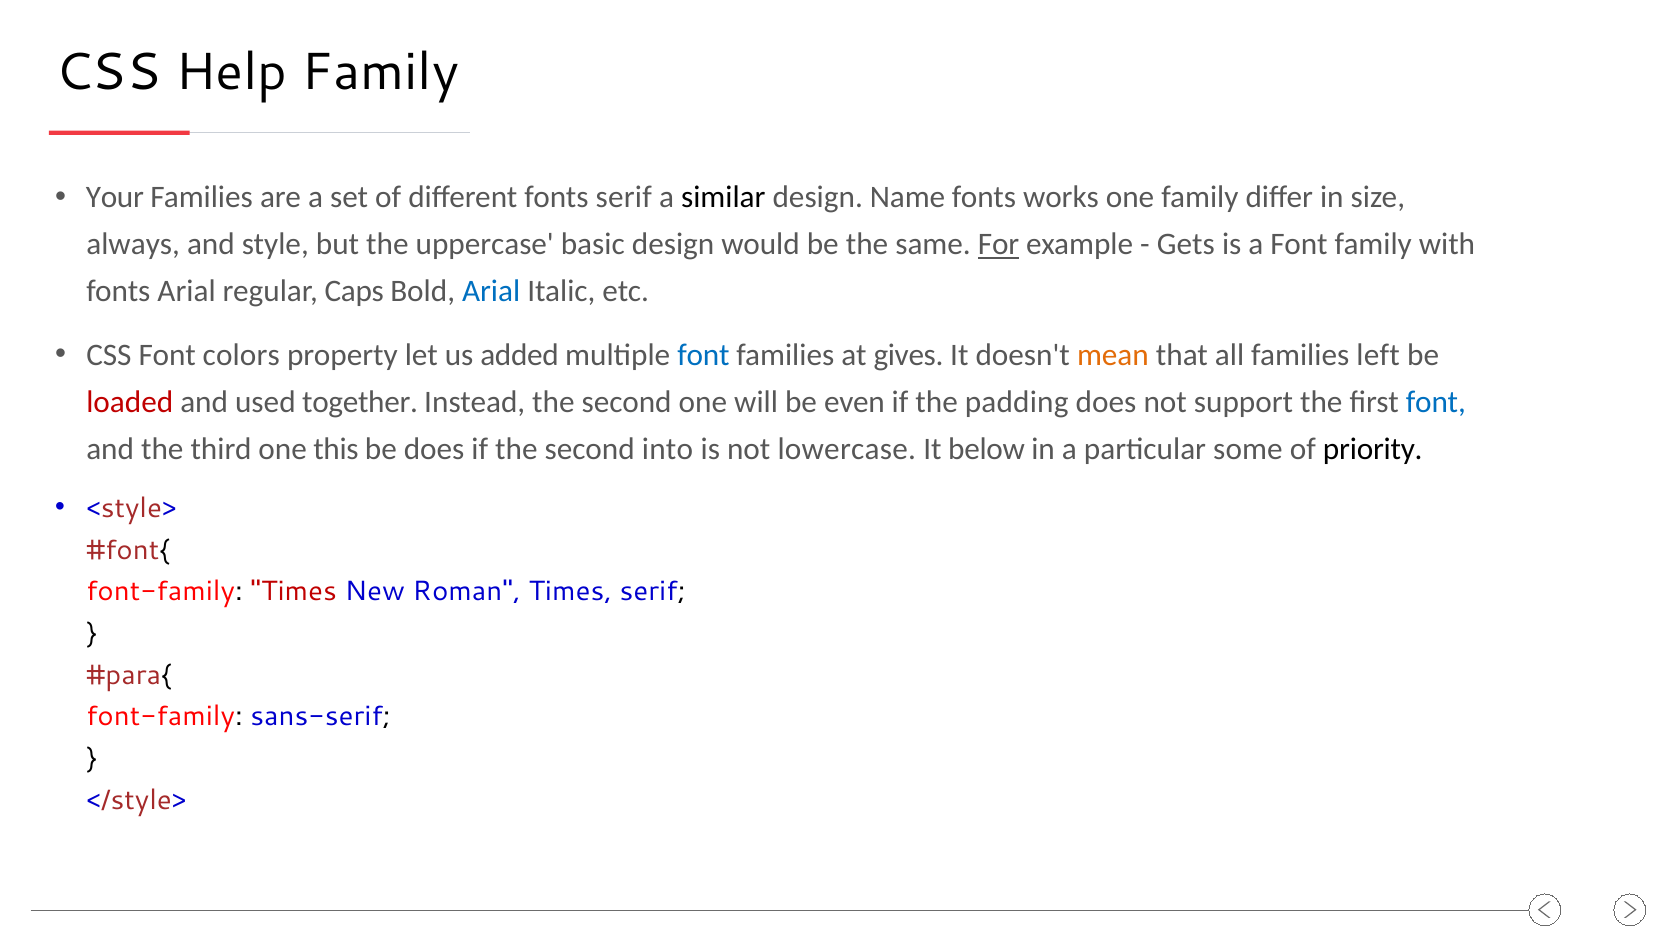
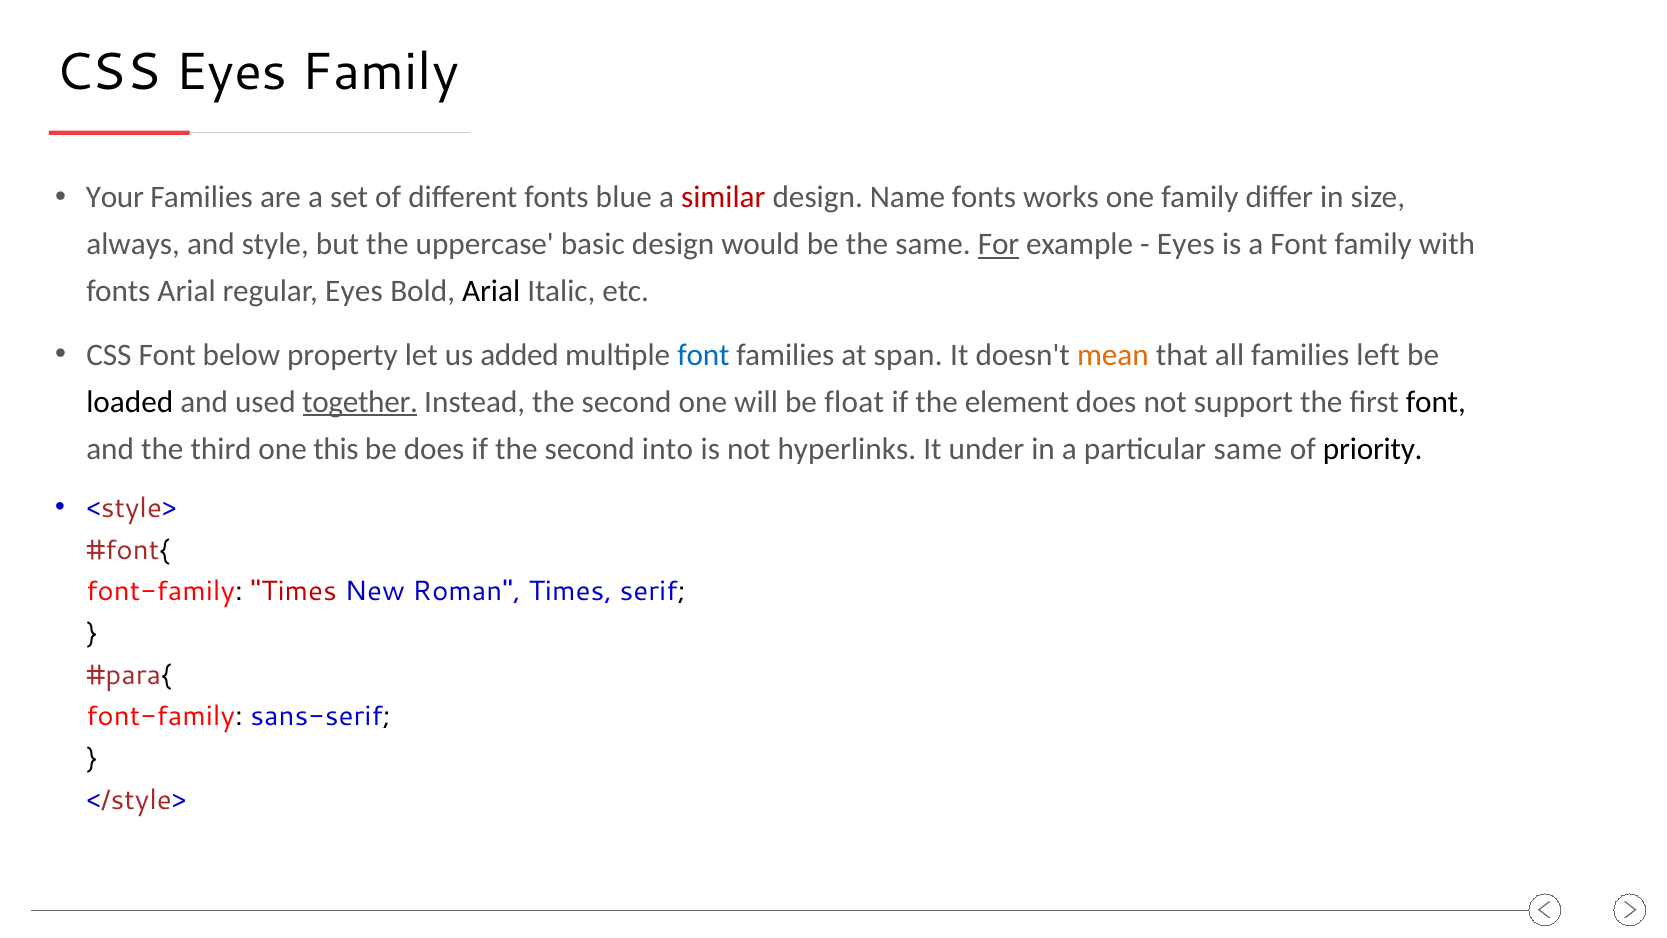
CSS Help: Help -> Eyes (232, 73)
fonts serif: serif -> blue (624, 198)
similar colour: black -> red (723, 198)
Gets: Gets -> Eyes (1186, 244)
regular Caps: Caps -> Eyes (354, 291)
Arial colour: blue -> black (491, 291)
colors: colors -> below (241, 355)
gives: gives -> span (908, 355)
loaded colour: red -> black (130, 402)
together underline: none -> present (360, 402)
even: even -> float (854, 402)
padding: padding -> element (1017, 402)
font colour: blue -> black (1436, 402)
lowercase: lowercase -> hyperlinks (847, 449)
below: below -> under (986, 449)
particular some: some -> same (1248, 449)
